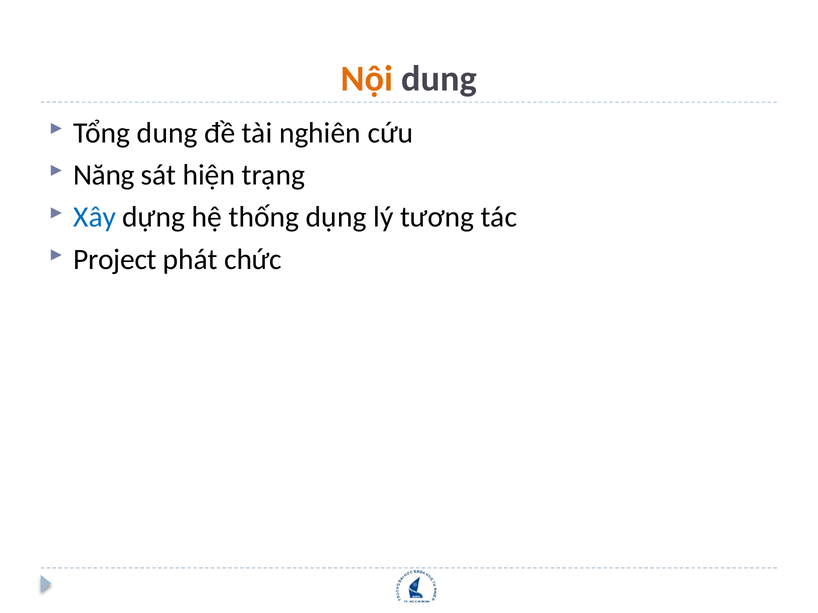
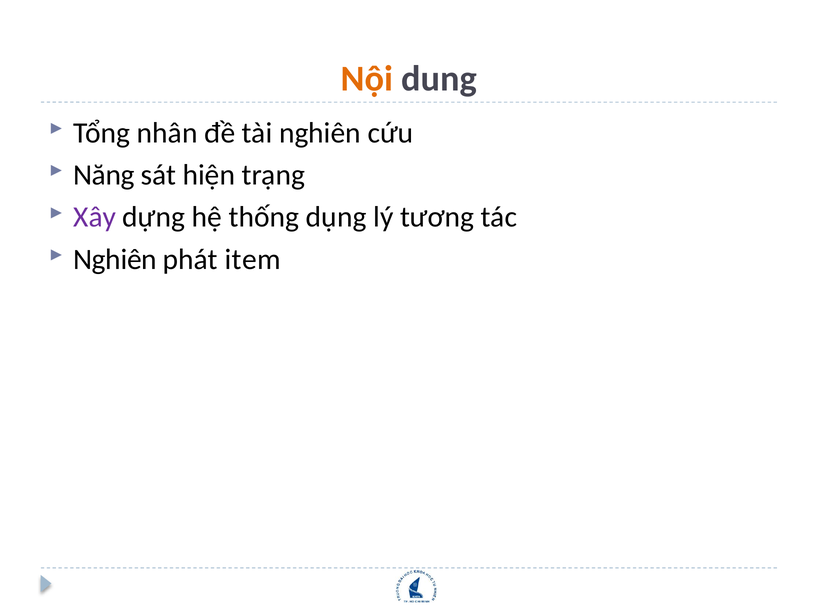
Tổng dung: dung -> nhân (167, 133)
Xây colour: blue -> purple (95, 217)
Project: Project -> Nghiên (115, 260)
chức: chức -> item (253, 260)
